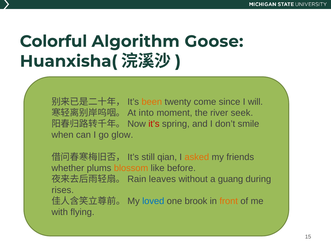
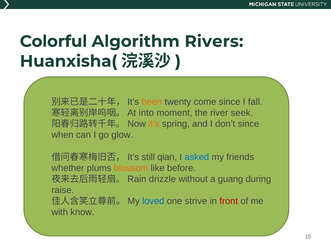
Goose: Goose -> Rivers (214, 41)
will: will -> fall (255, 102)
it’s colour: red -> orange (154, 124)
don’t smile: smile -> since (248, 124)
asked colour: orange -> blue (197, 157)
leaves: leaves -> drizzle (162, 179)
rises: rises -> raise (63, 190)
brook: brook -> strive (196, 201)
front colour: orange -> red (229, 201)
flying: flying -> know (82, 212)
